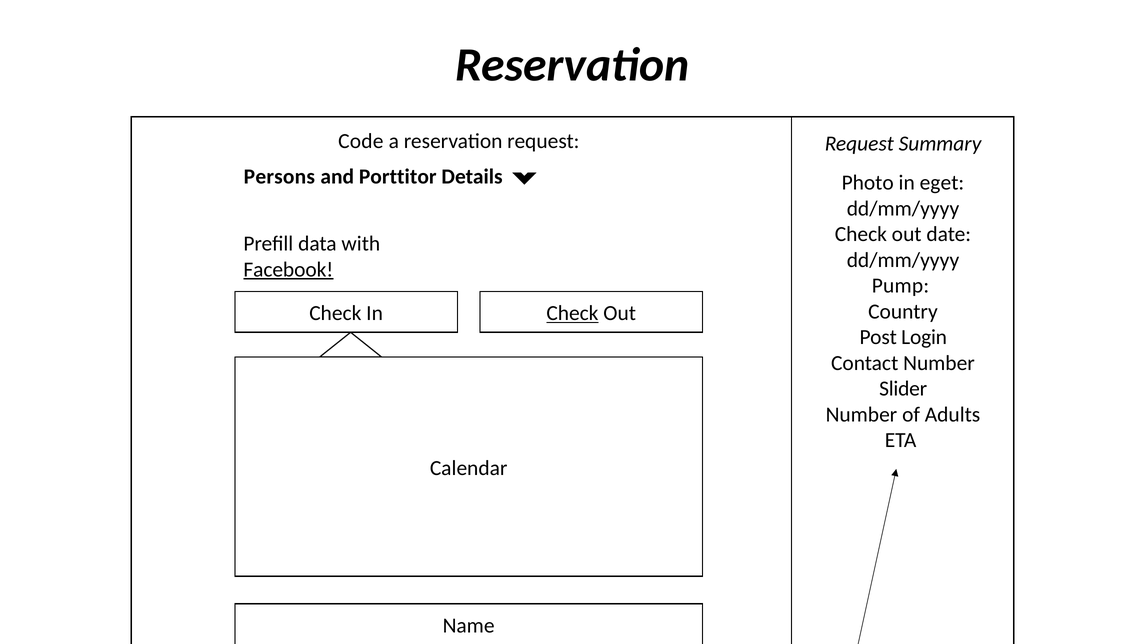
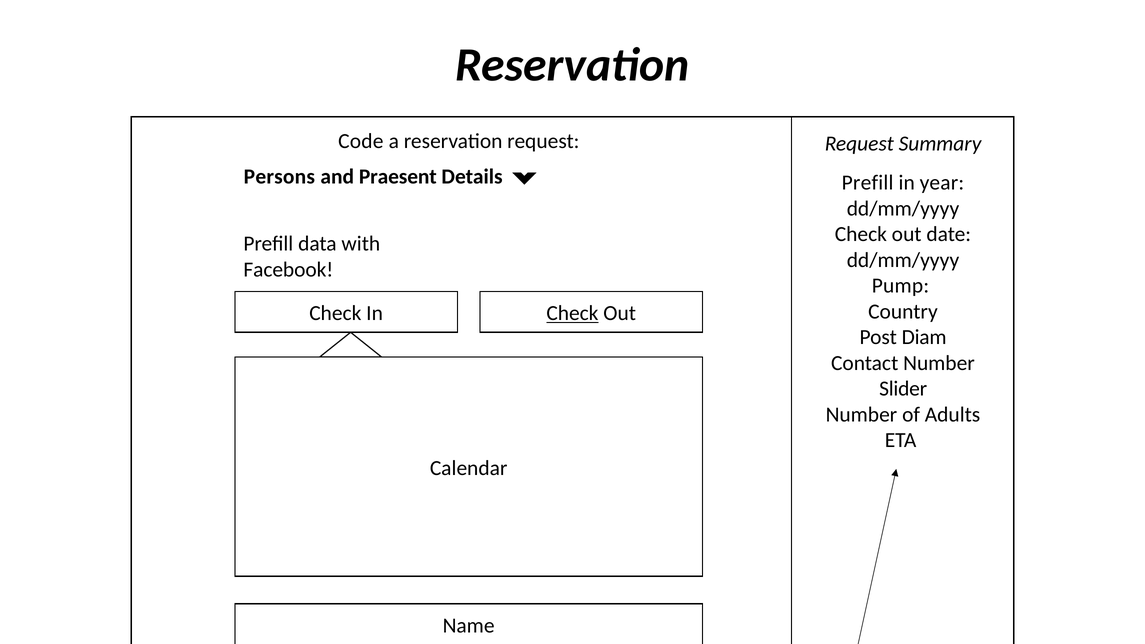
Porttitor: Porttitor -> Praesent (398, 177)
Photo: Photo -> Prefill (868, 183)
eget: eget -> year (942, 183)
Facebook underline: present -> none (288, 270)
Login: Login -> Diam (924, 337)
